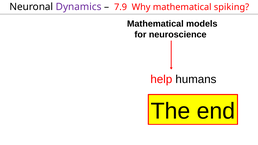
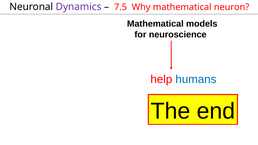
7.9: 7.9 -> 7.5 (121, 7)
spiking: spiking -> neuron (232, 7)
humans colour: black -> blue (196, 79)
